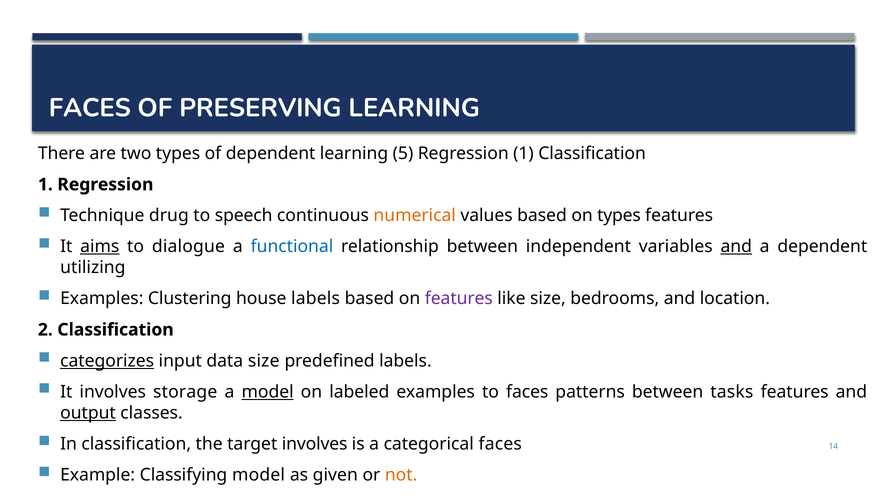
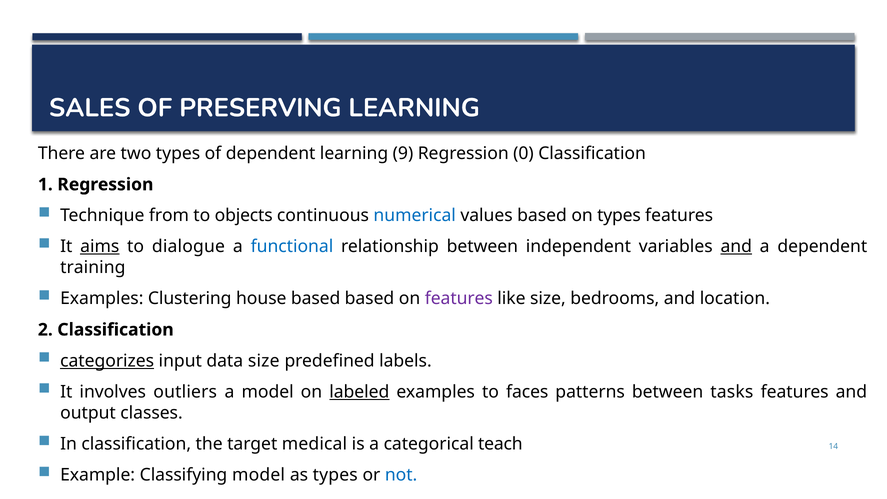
FACES: FACES -> SALES (90, 108)
5: 5 -> 9 (403, 153)
Regression 1: 1 -> 0 (523, 153)
drug: drug -> from (169, 216)
speech: speech -> objects (244, 216)
numerical colour: orange -> blue (415, 216)
utilizing: utilizing -> training (93, 268)
house labels: labels -> based (316, 299)
storage: storage -> outliers (185, 392)
model underline: present -> none (268, 392)
labeled underline: none -> present (359, 392)
output underline: present -> none (88, 413)
target involves: involves -> medical (314, 444)
categorical faces: faces -> teach (500, 444)
as given: given -> types (335, 475)
not colour: orange -> blue (401, 475)
